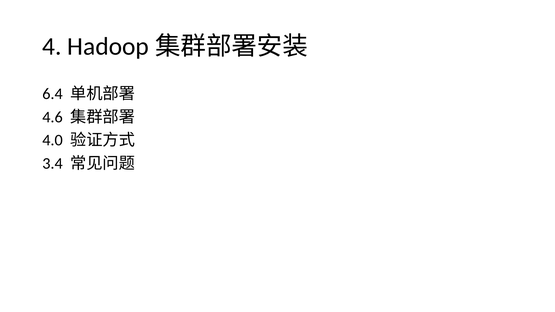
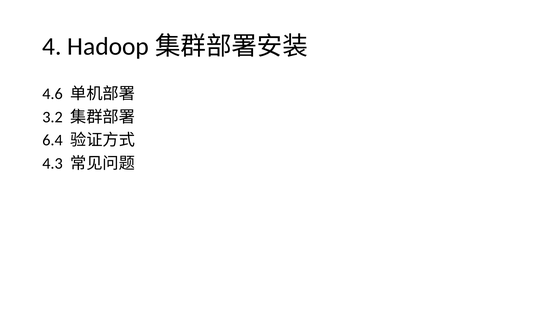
6.4: 6.4 -> 4.6 (53, 94)
4.6: 4.6 -> 3.2 (53, 117)
4.0: 4.0 -> 6.4 (53, 140)
3.4: 3.4 -> 4.3 (53, 164)
